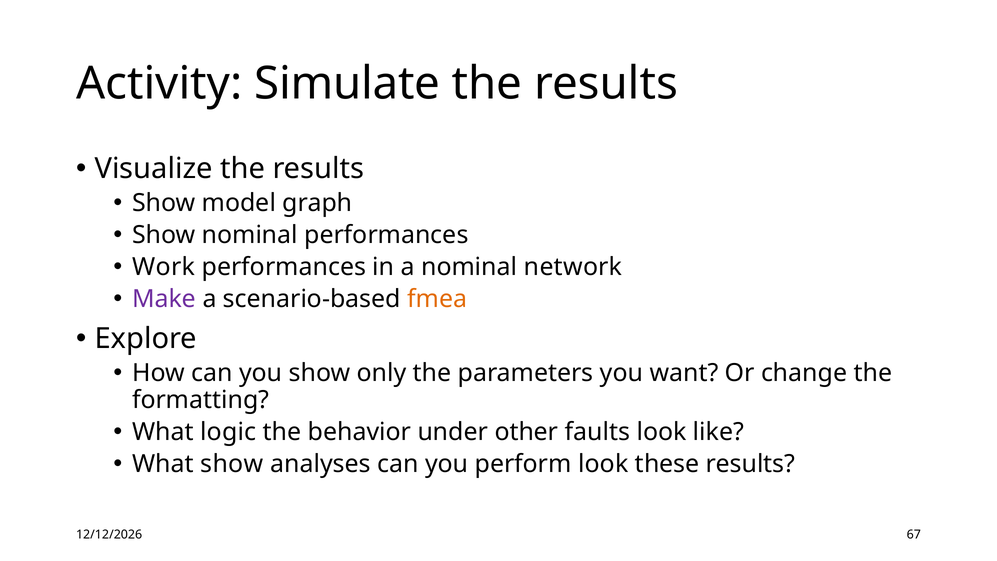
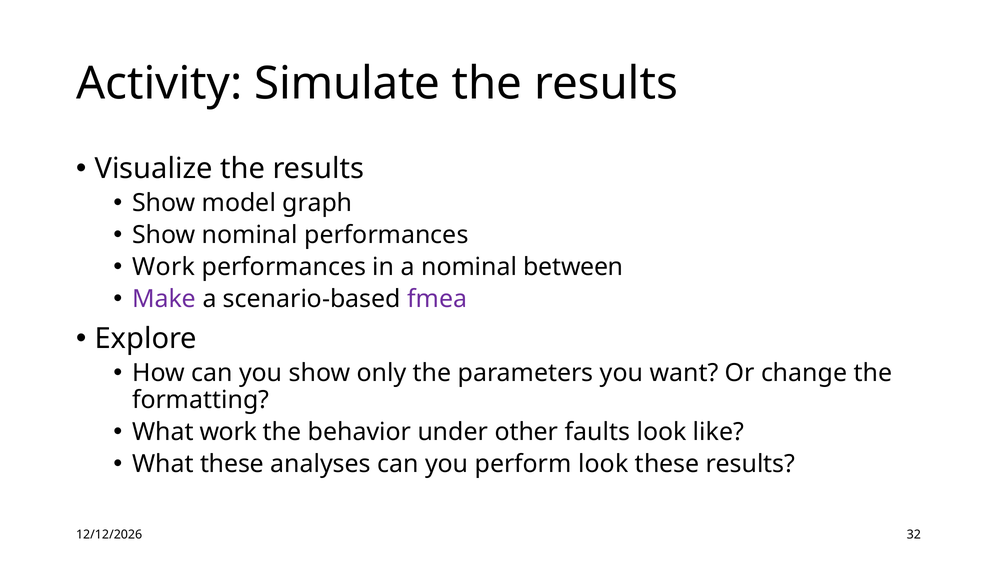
network: network -> between (573, 267)
fmea colour: orange -> purple (437, 299)
What logic: logic -> work (228, 432)
What show: show -> these (232, 464)
67: 67 -> 32 (914, 535)
